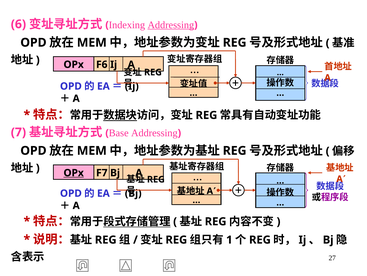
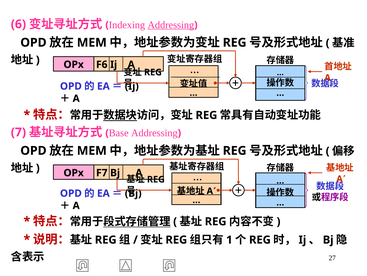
OPx underline: present -> none (74, 172)
